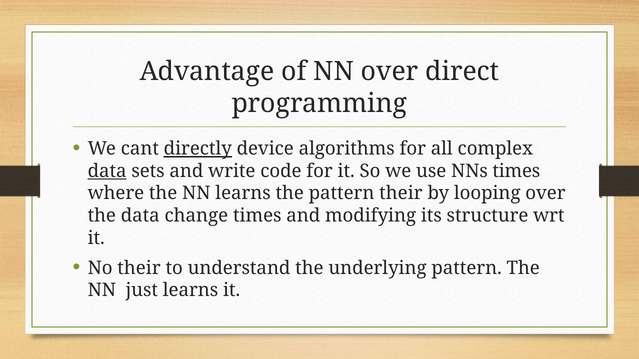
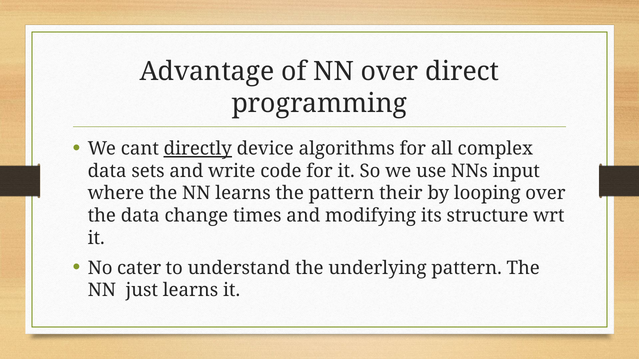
data underline: present -> none (107, 171)
NNs times: times -> input (516, 171)
No their: their -> cater (139, 268)
